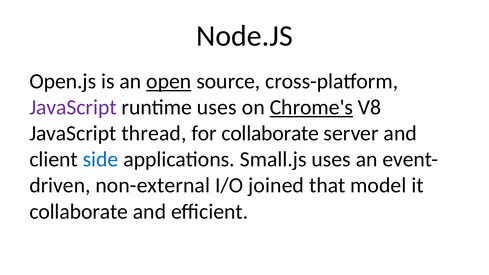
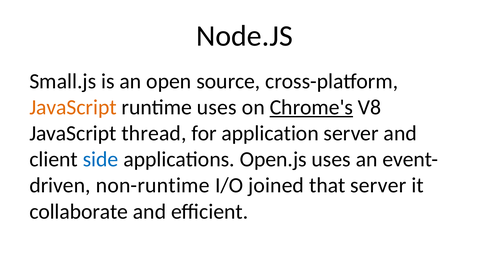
Open.js: Open.js -> Small.js (63, 81)
open underline: present -> none (169, 81)
JavaScript colour: purple -> orange (73, 107)
for collaborate: collaborate -> application (270, 133)
Small.js: Small.js -> Open.js (273, 159)
non-external: non-external -> non-runtime (153, 186)
that model: model -> server (378, 186)
